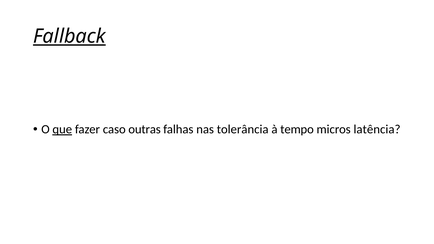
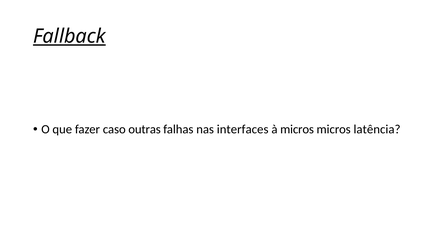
que underline: present -> none (62, 129)
tolerância: tolerância -> interfaces (243, 129)
à tempo: tempo -> micros (297, 129)
